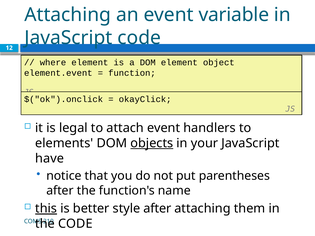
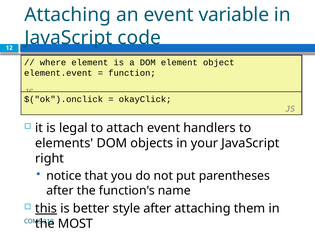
objects underline: present -> none (152, 143)
have: have -> right (50, 159)
CODE: CODE -> MOST (75, 224)
